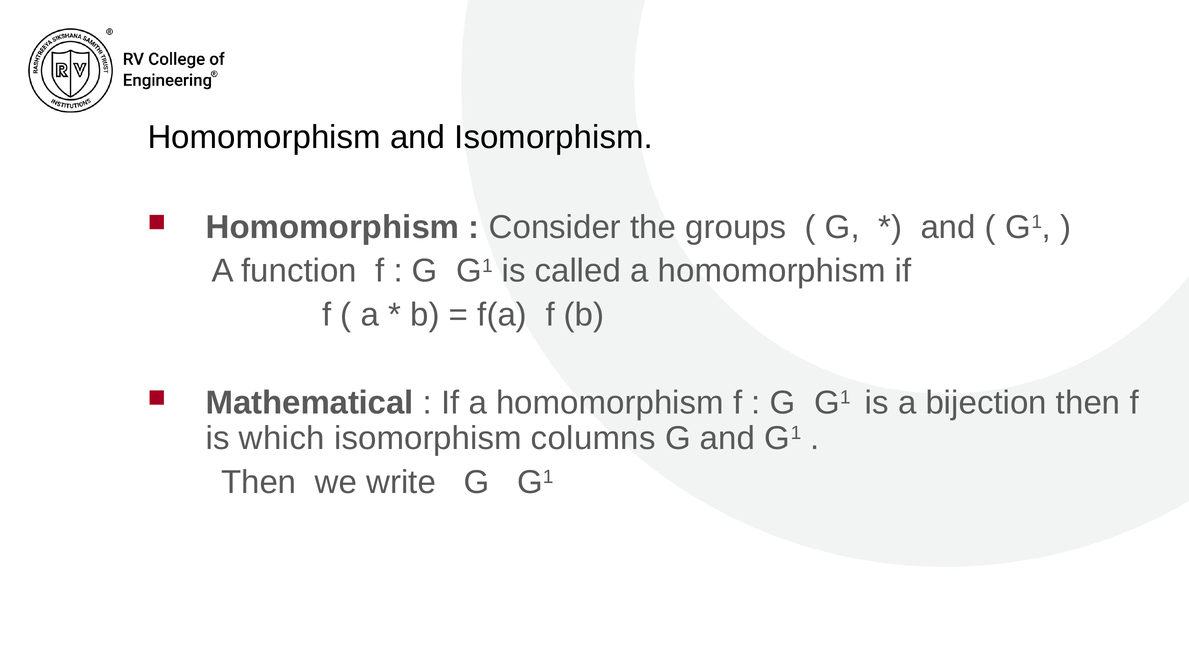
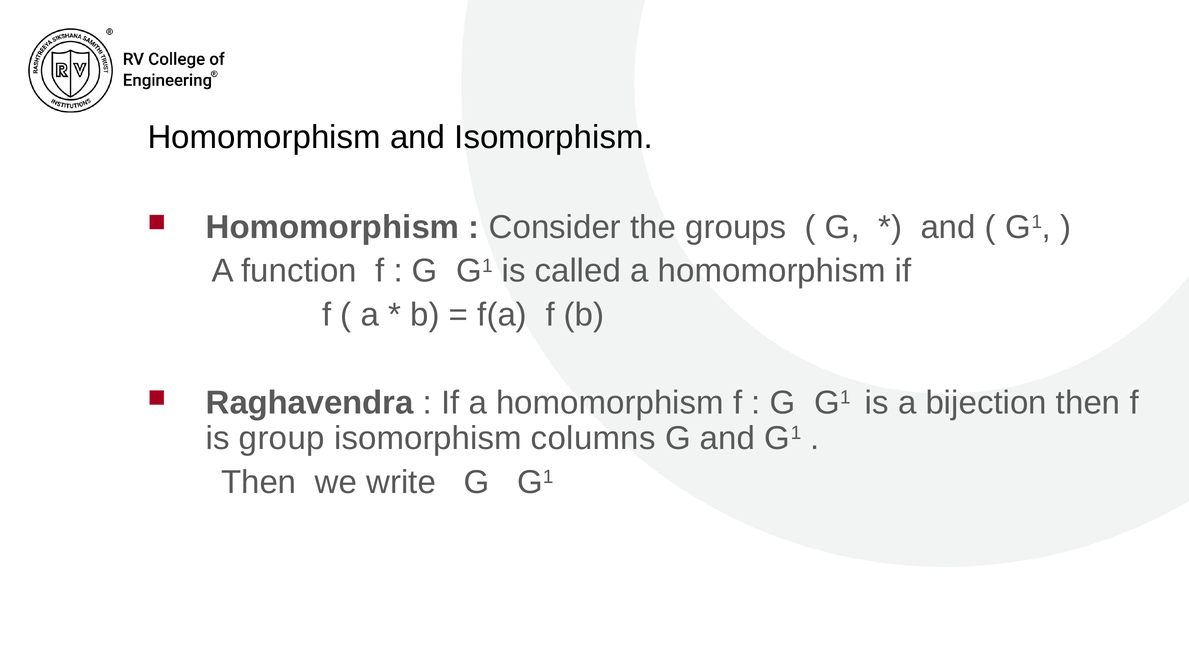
Mathematical: Mathematical -> Raghavendra (310, 403)
which: which -> group (282, 438)
